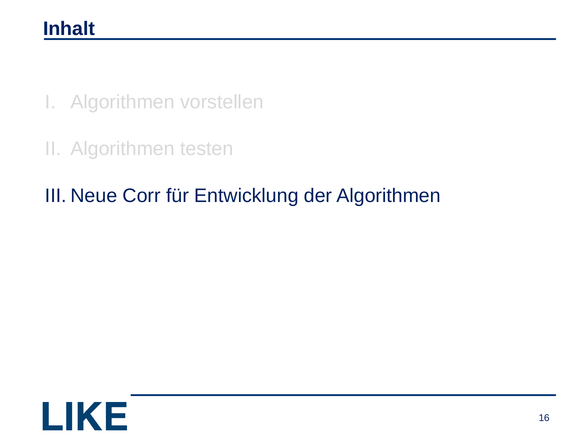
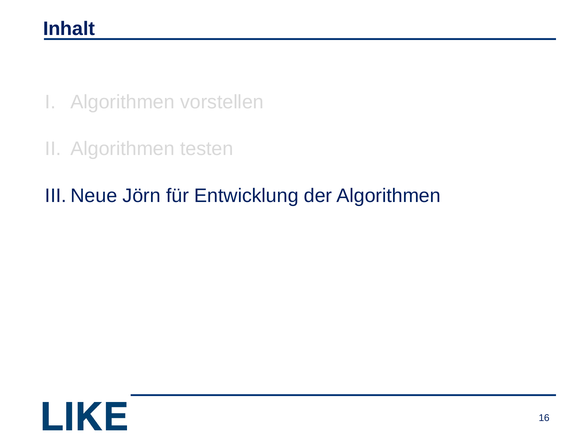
Corr: Corr -> Jörn (142, 196)
